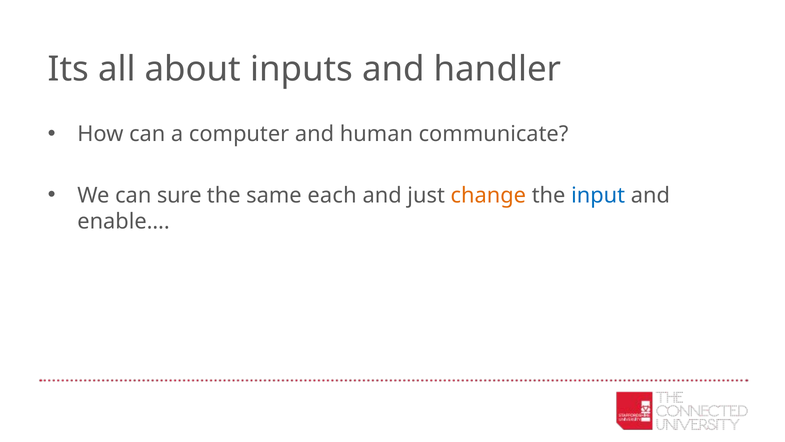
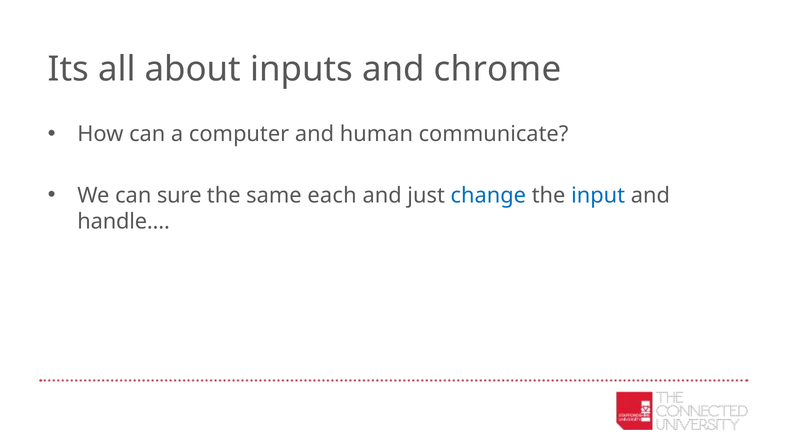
handler: handler -> chrome (497, 69)
change colour: orange -> blue (488, 195)
enable…: enable… -> handle… (124, 221)
